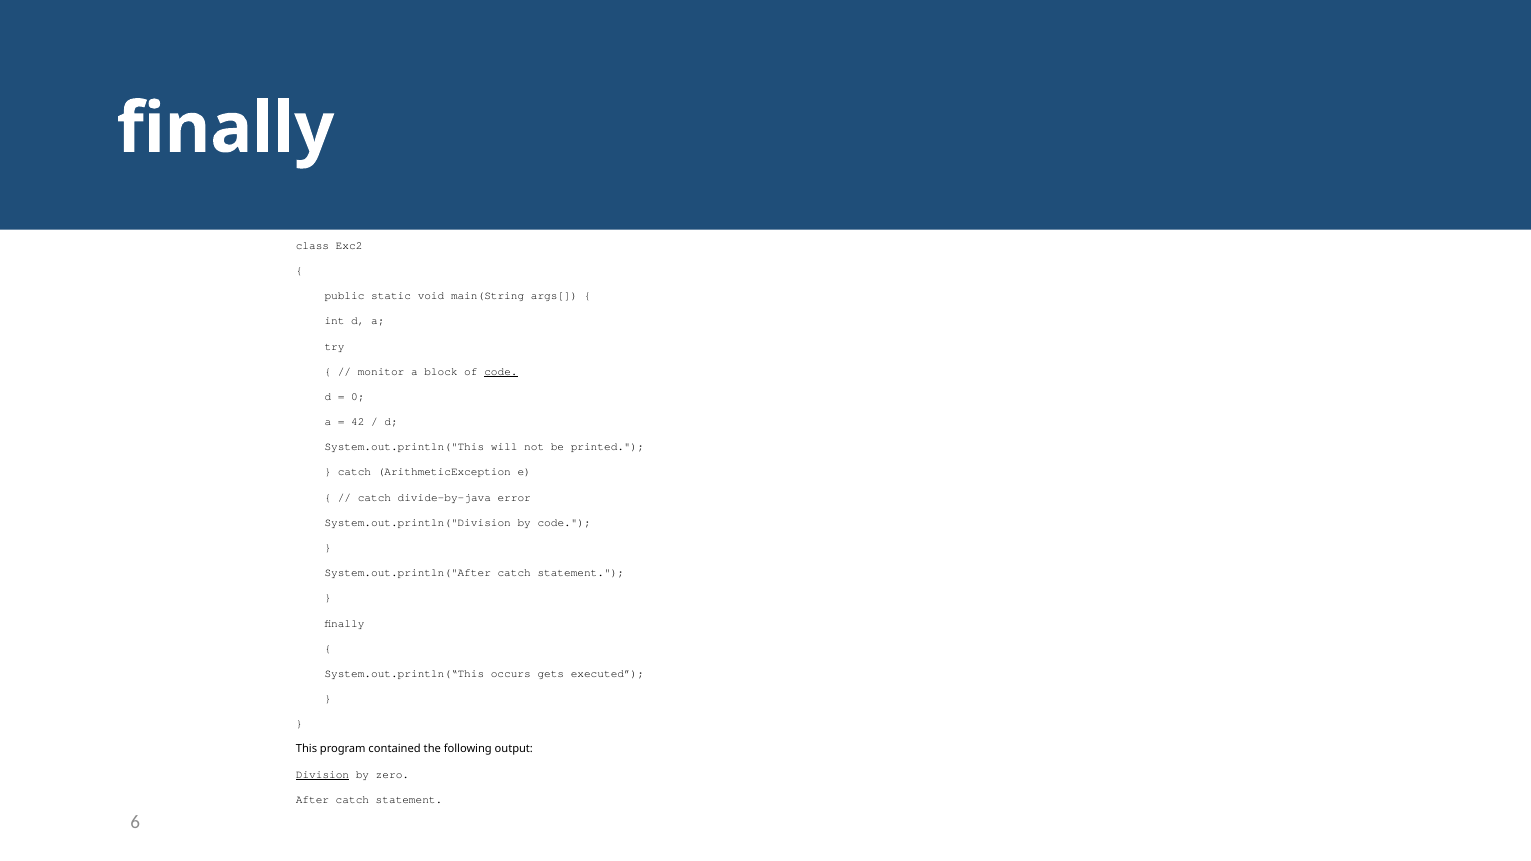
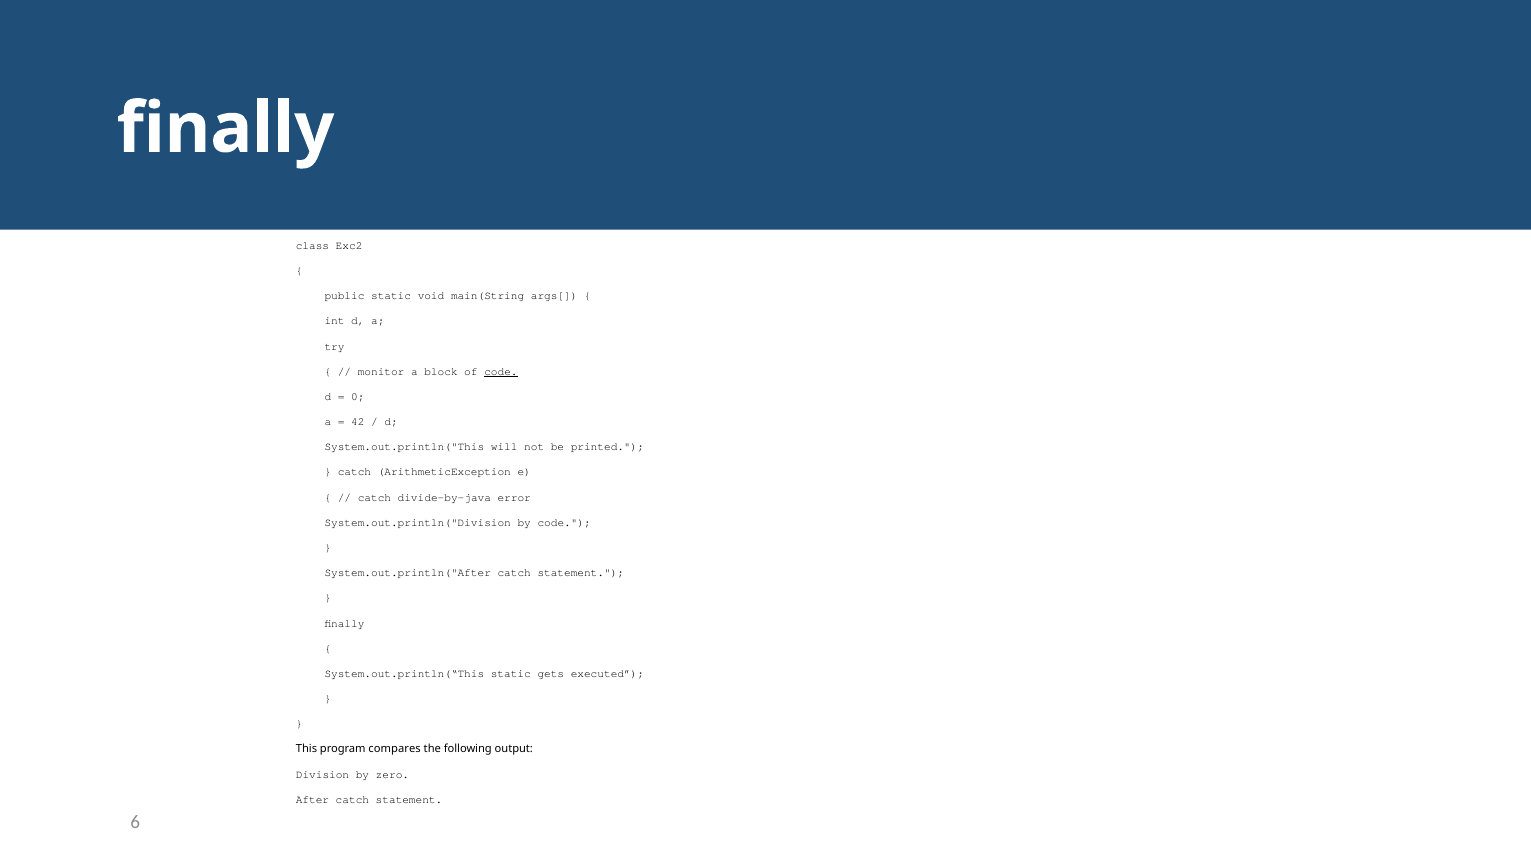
System.out.println(“This occurs: occurs -> static (511, 674)
contained: contained -> compares (395, 749)
Division underline: present -> none (323, 775)
